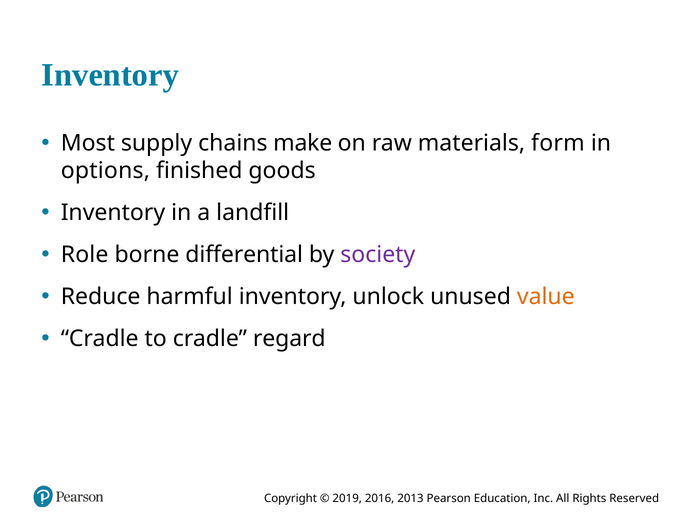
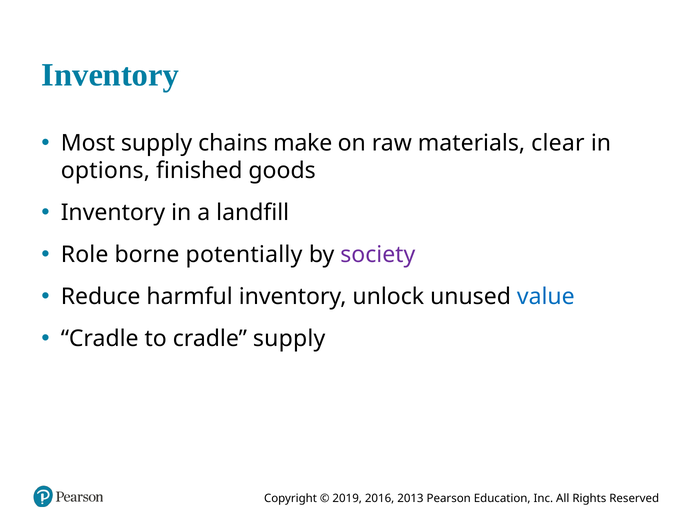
form: form -> clear (558, 143)
differential: differential -> potentially (244, 255)
value colour: orange -> blue (546, 297)
cradle regard: regard -> supply (289, 339)
